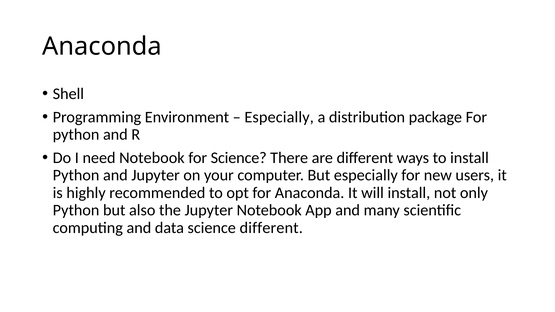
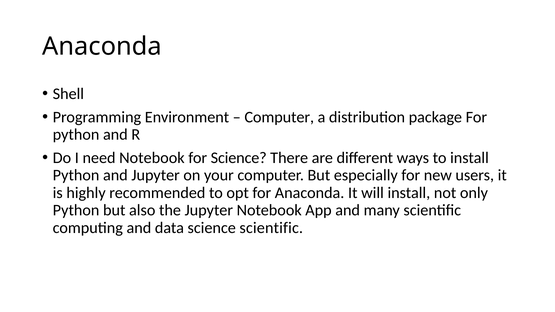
Especially: Especially -> Computer (279, 117)
science different: different -> scientific (271, 228)
